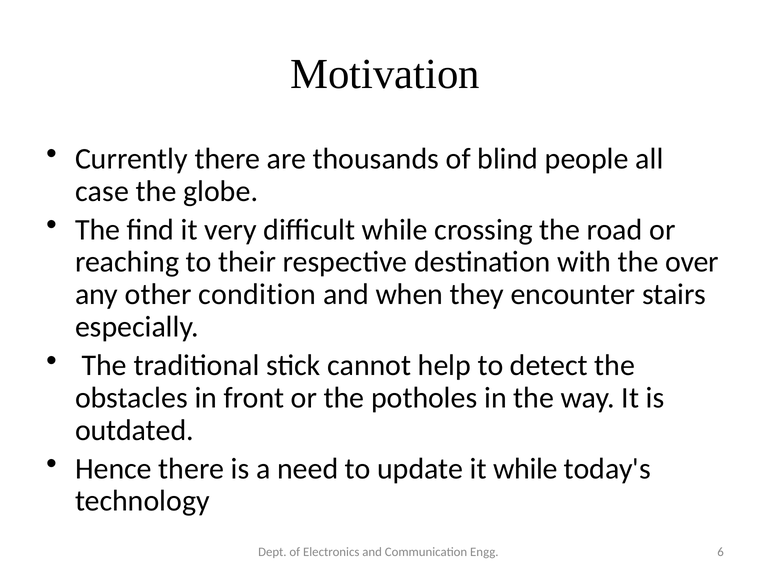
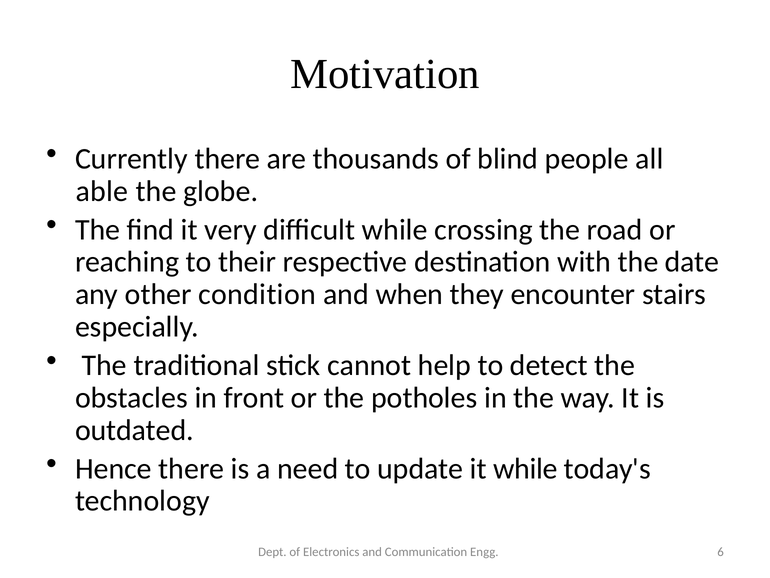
case: case -> able (102, 191)
over: over -> date (692, 262)
